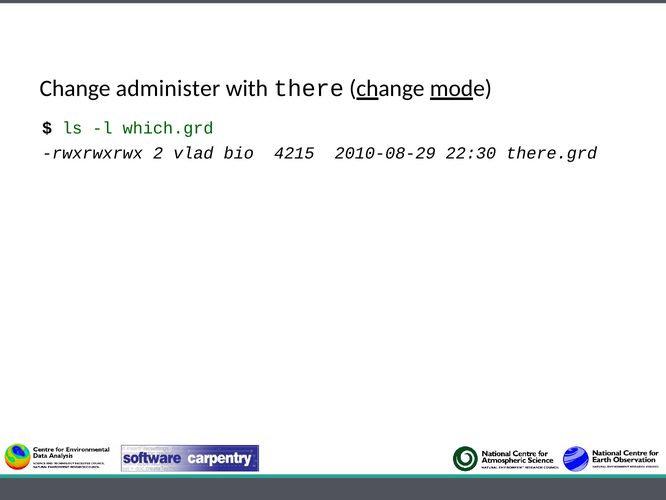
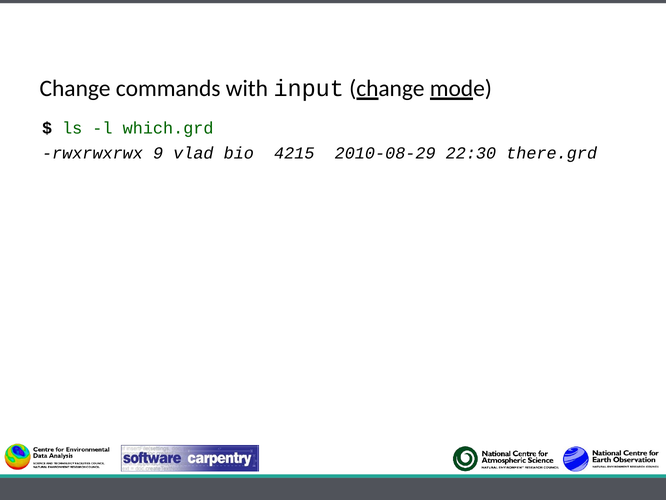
administer: administer -> commands (168, 88)
there: there -> input (309, 88)
2: 2 -> 9 (158, 153)
